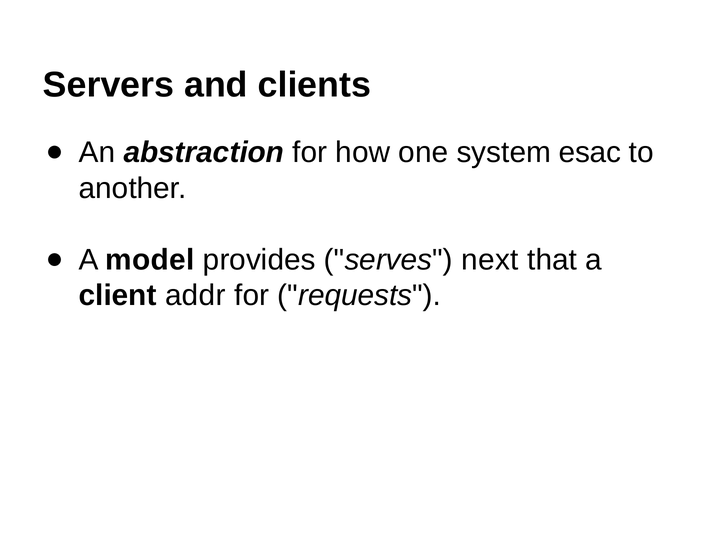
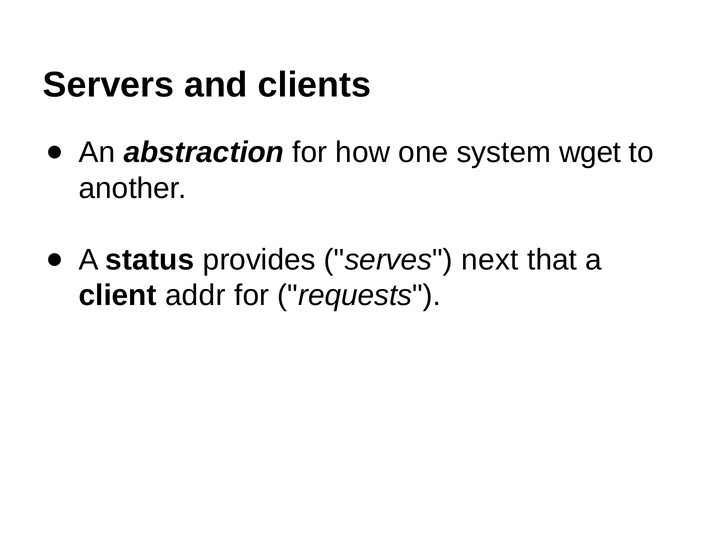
esac: esac -> wget (590, 152)
model: model -> status (150, 260)
